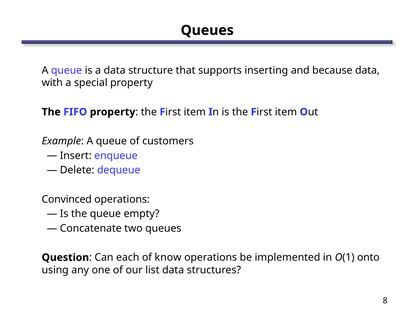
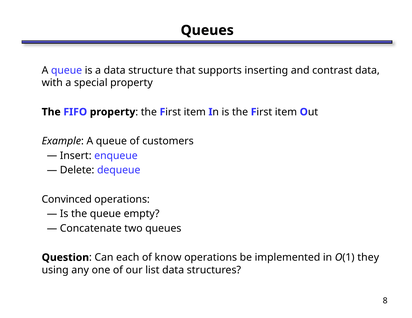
because: because -> contrast (332, 70)
onto: onto -> they (368, 258)
